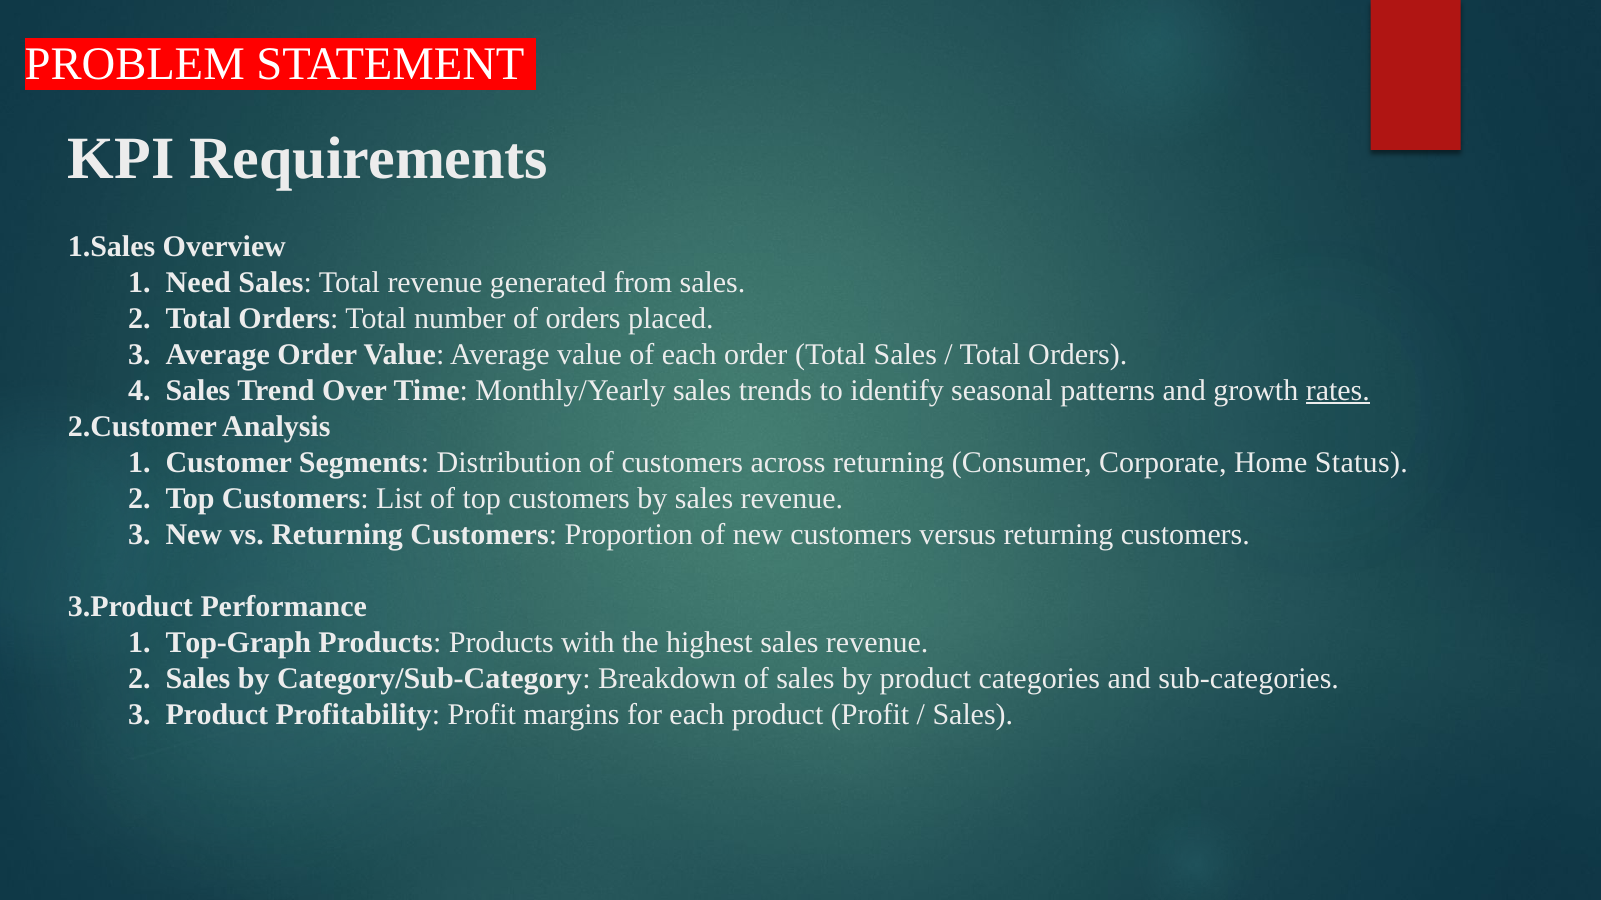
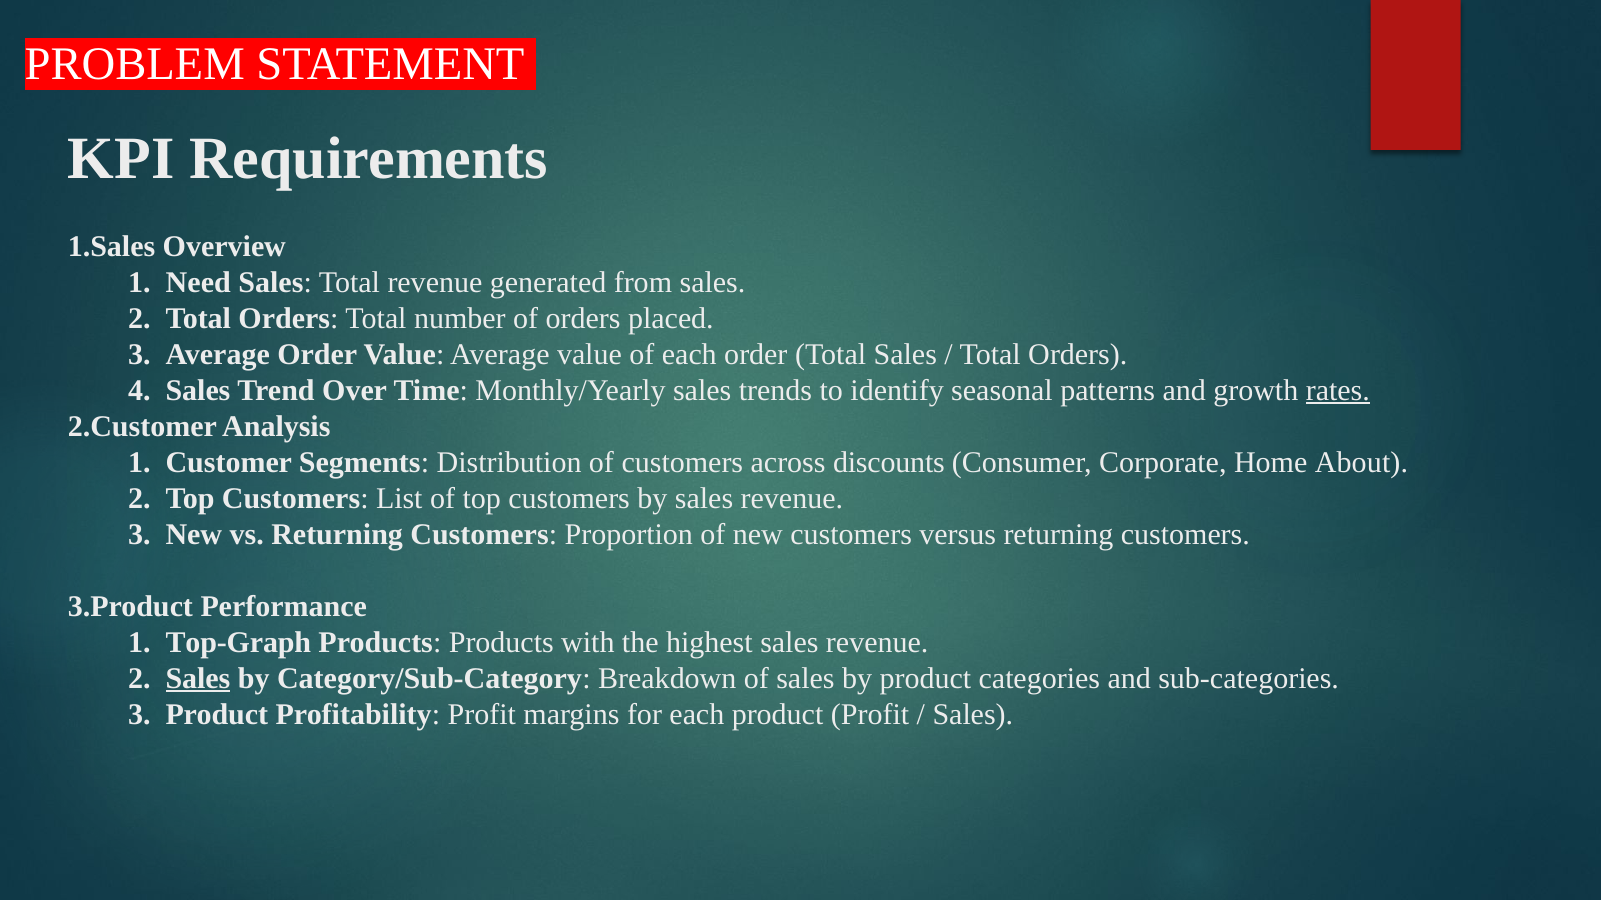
across returning: returning -> discounts (889, 462)
Status: Status -> About (1361, 462)
Sales underline: none -> present (198, 679)
